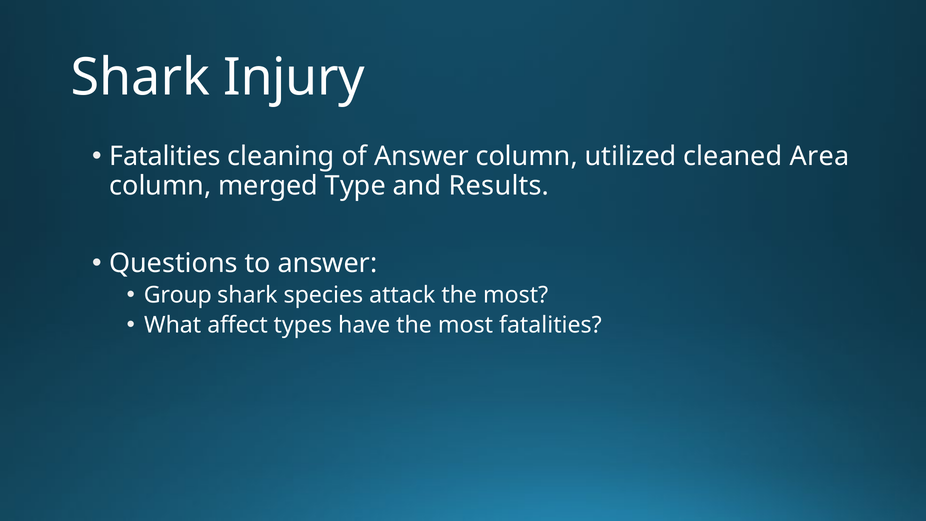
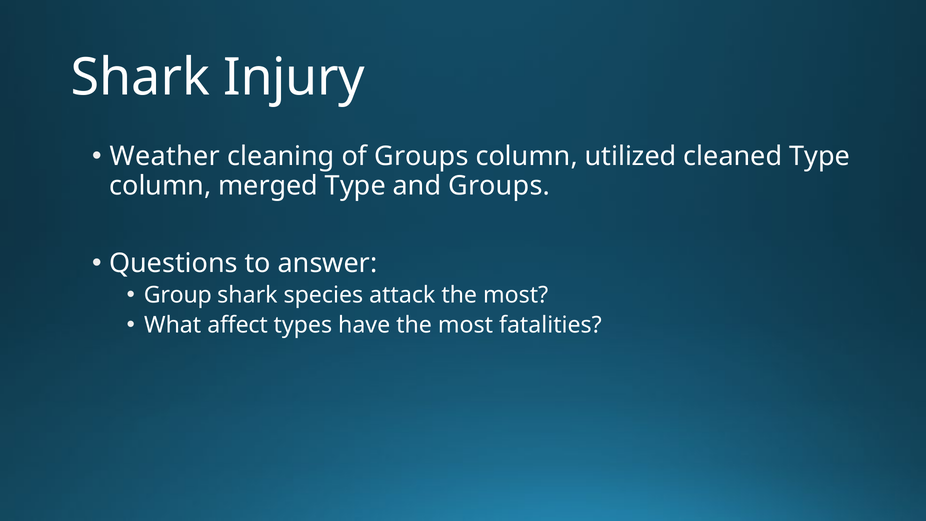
Fatalities: Fatalities -> Weather (165, 157)
of Answer: Answer -> Groups (421, 157)
cleaned Area: Area -> Type (820, 157)
and Results: Results -> Groups (499, 186)
